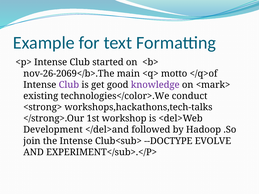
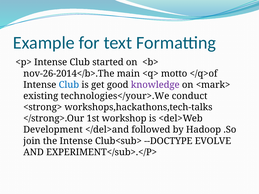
nov-26-2069</b>.The: nov-26-2069</b>.The -> nov-26-2014</b>.The (69, 74)
Club colour: purple -> blue (69, 85)
technologies</color>.We: technologies</color>.We -> technologies</your>.We (115, 96)
